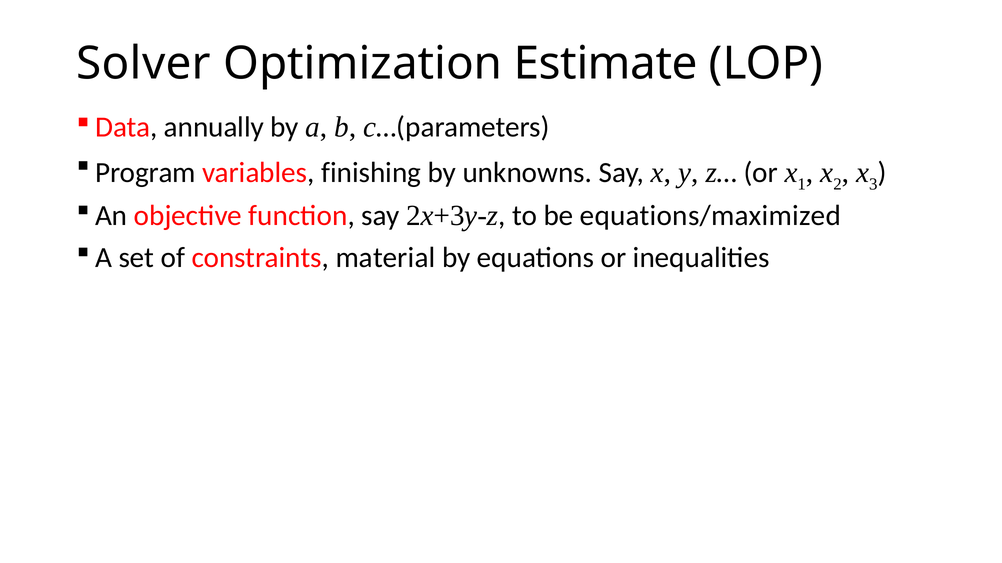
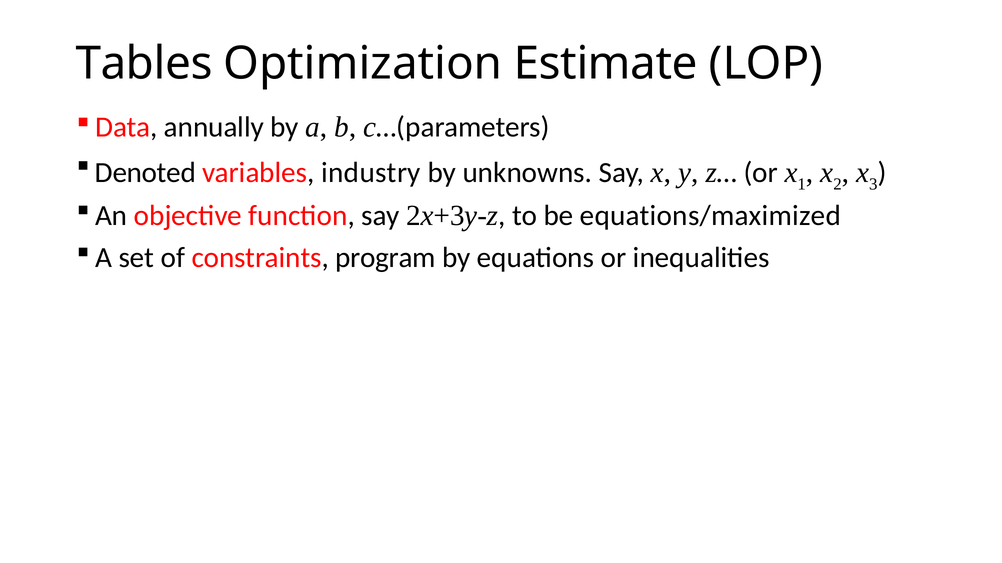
Solver: Solver -> Tables (144, 64)
Program: Program -> Denoted (145, 173)
finishing: finishing -> industry (371, 173)
material: material -> program (386, 258)
